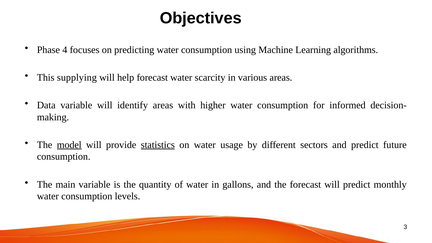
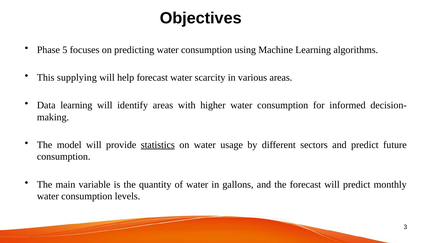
4: 4 -> 5 (65, 50)
Data variable: variable -> learning (76, 105)
model underline: present -> none (69, 145)
